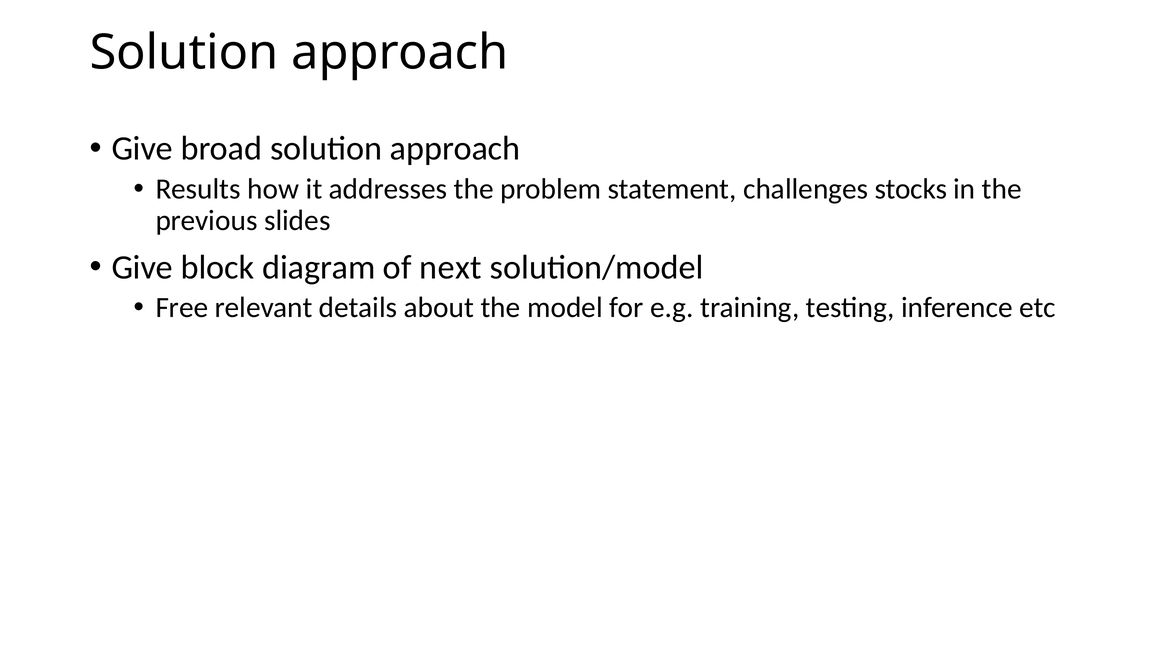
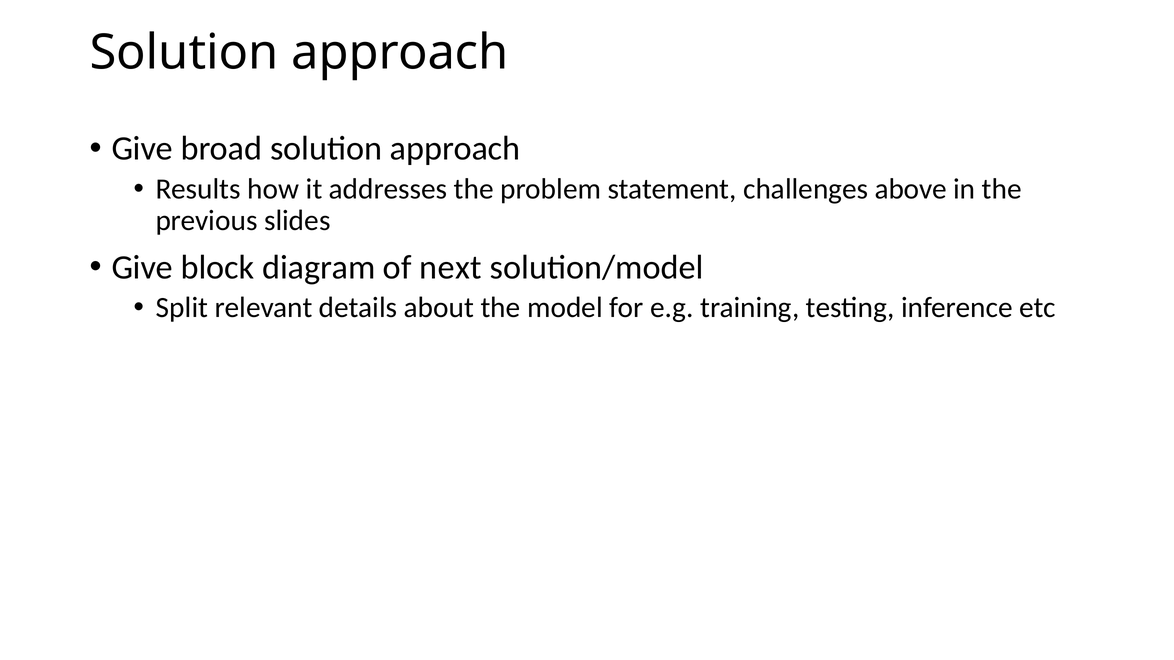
stocks: stocks -> above (911, 189)
Free: Free -> Split (182, 308)
